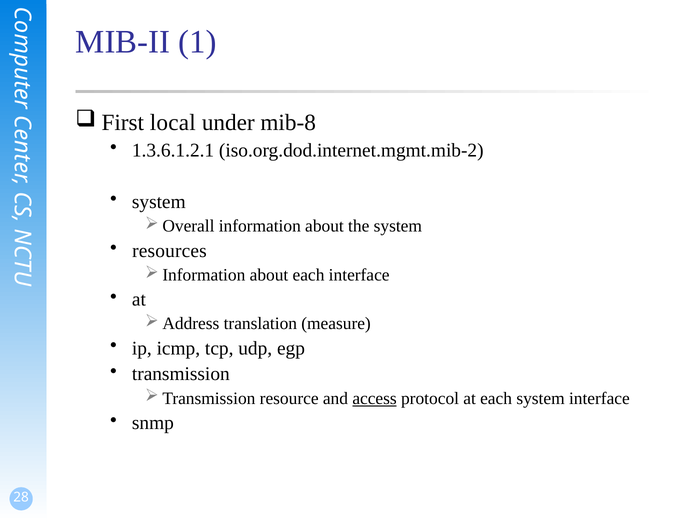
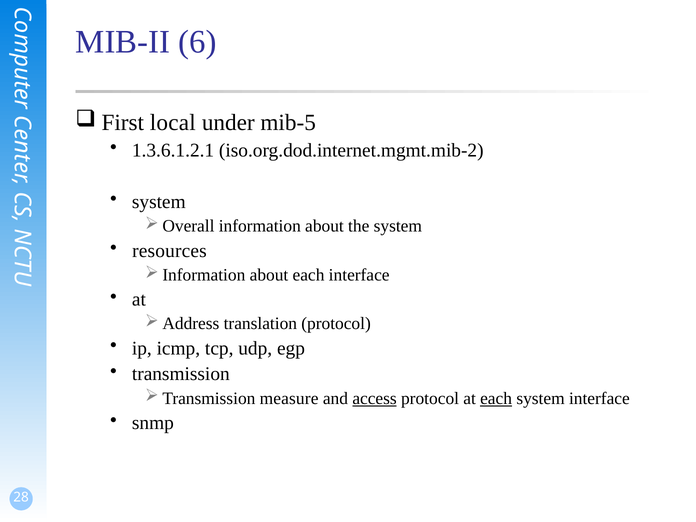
1: 1 -> 6 (197, 42)
mib-8: mib-8 -> mib-5 (288, 123)
translation measure: measure -> protocol (336, 324)
resource: resource -> measure (289, 398)
each underline: none -> present (496, 398)
